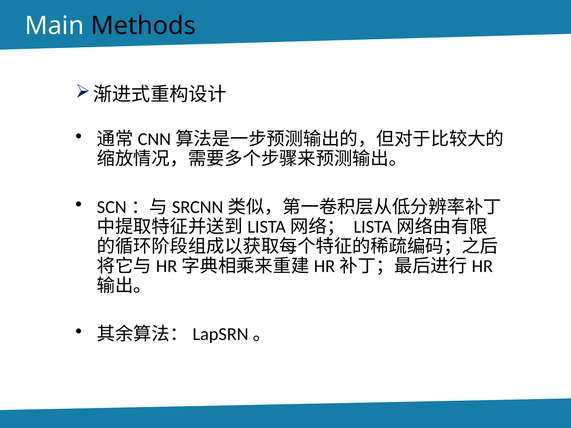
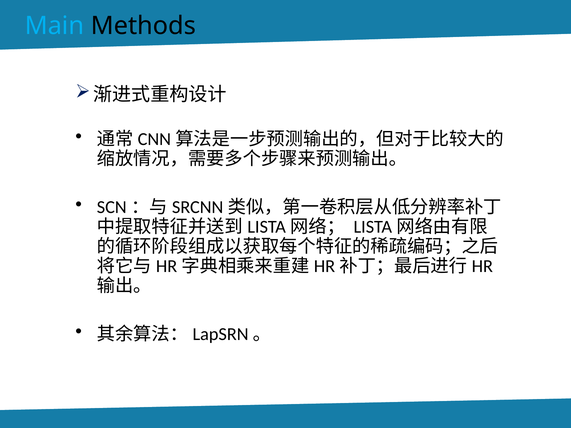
Main colour: white -> light blue (54, 26)
